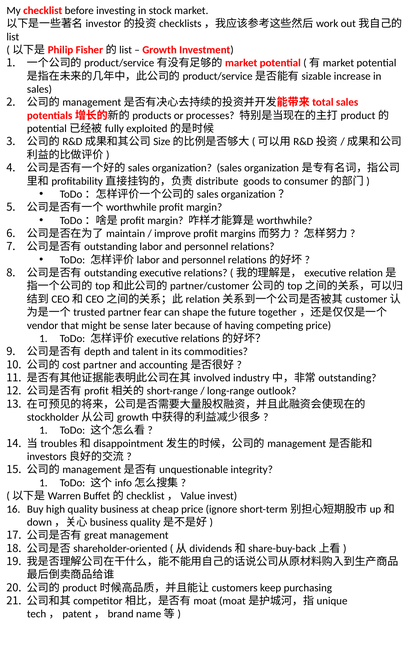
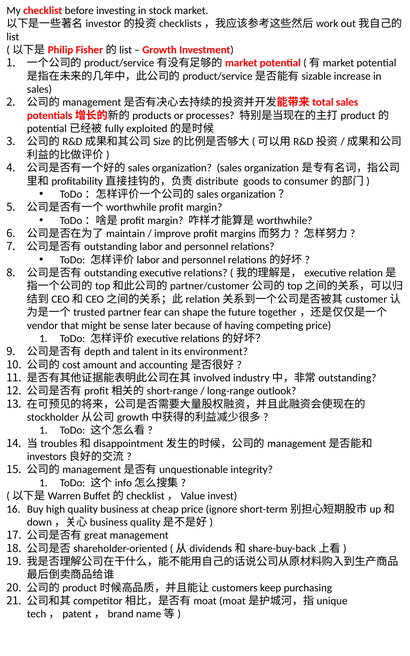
commodities: commodities -> environment (216, 352)
partner: partner -> amount (100, 365)
